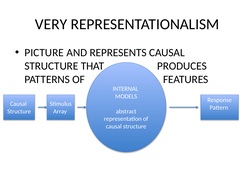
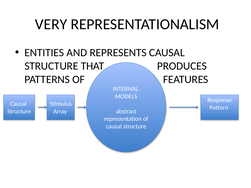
PICTURE: PICTURE -> ENTITIES (44, 53)
